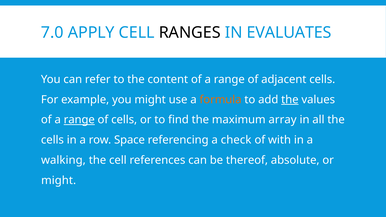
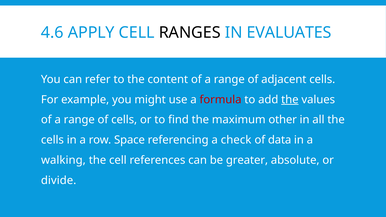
7.0: 7.0 -> 4.6 (52, 32)
formula colour: orange -> red (221, 100)
range underline: present -> none (79, 120)
array: array -> other (283, 120)
with: with -> data (280, 140)
thereof: thereof -> greater (247, 160)
might: might -> divide (59, 180)
